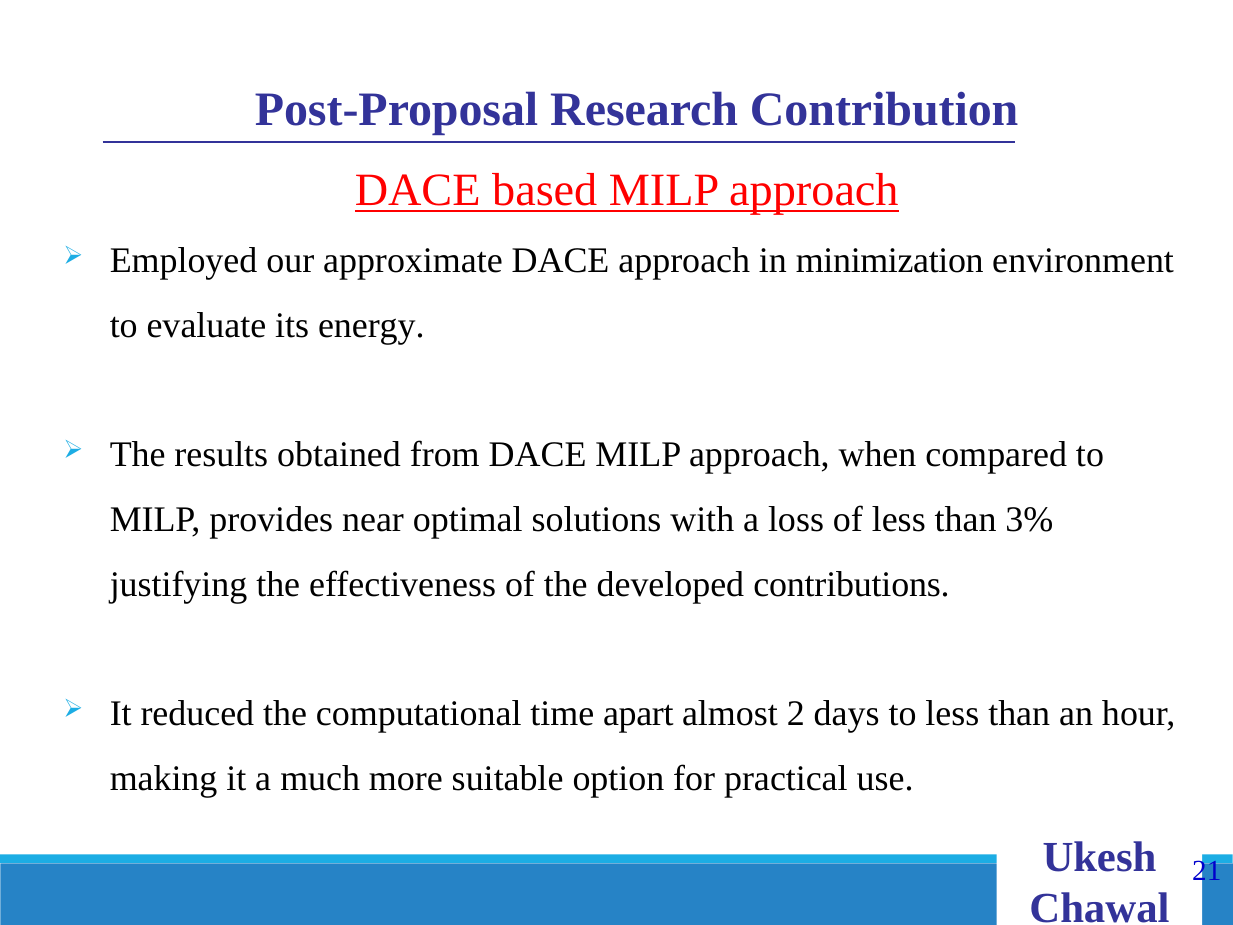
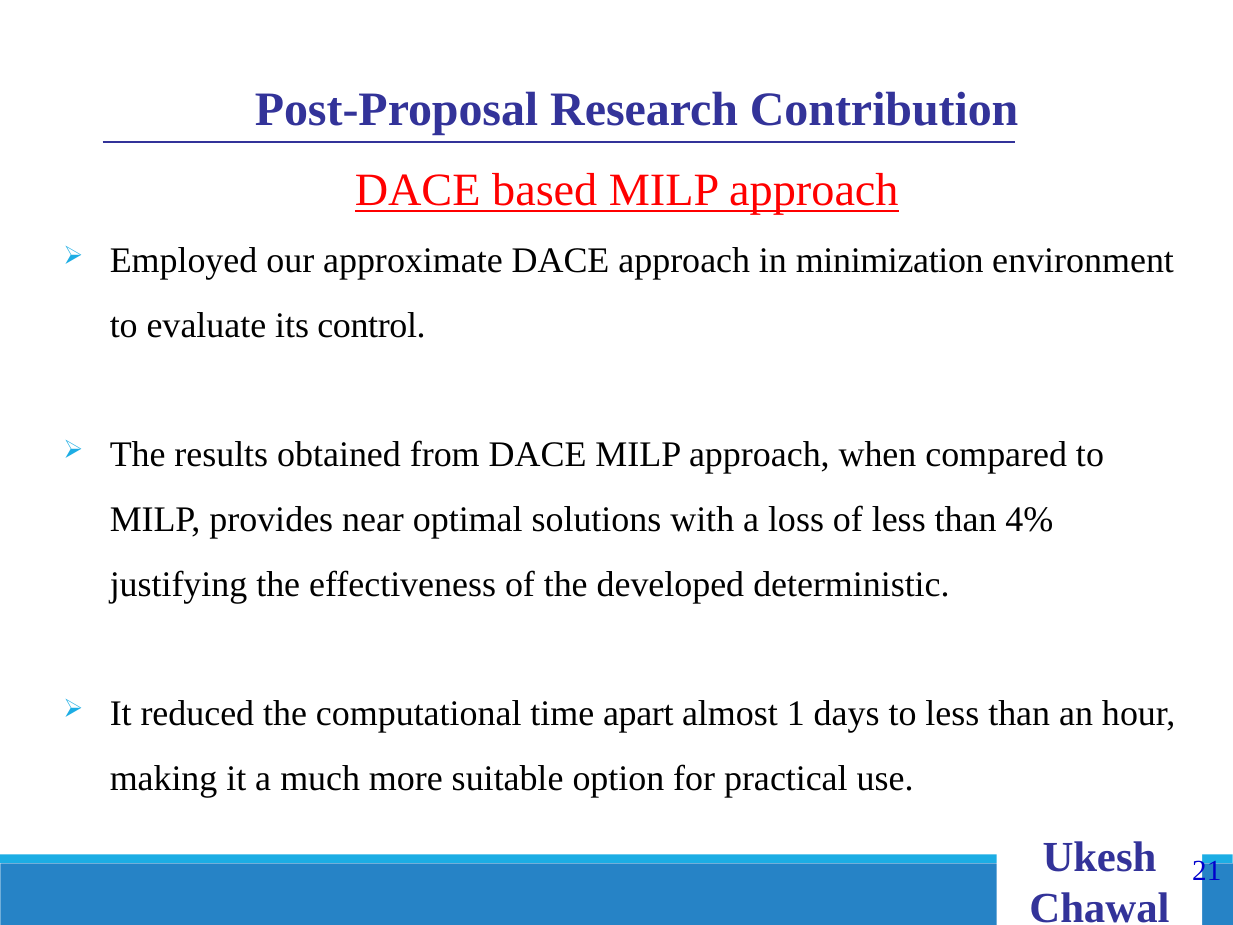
energy: energy -> control (371, 326)
3%: 3% -> 4% (1029, 520)
contributions: contributions -> deterministic (851, 584)
2: 2 -> 1 (796, 714)
